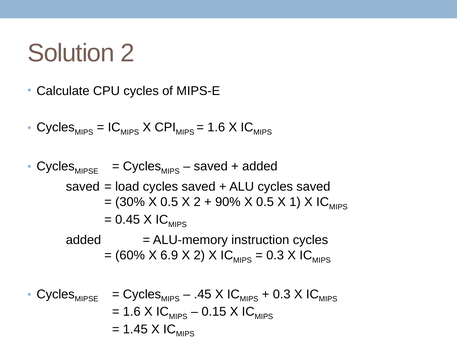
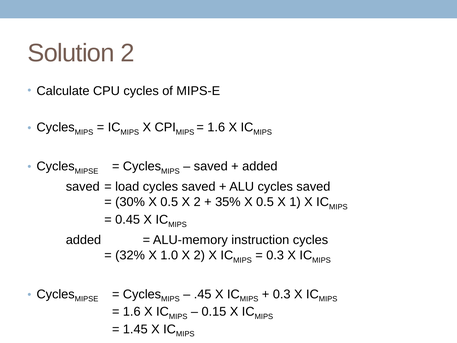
90%: 90% -> 35% (228, 202)
60%: 60% -> 32% (130, 255)
6.9: 6.9 -> 1.0 (169, 255)
